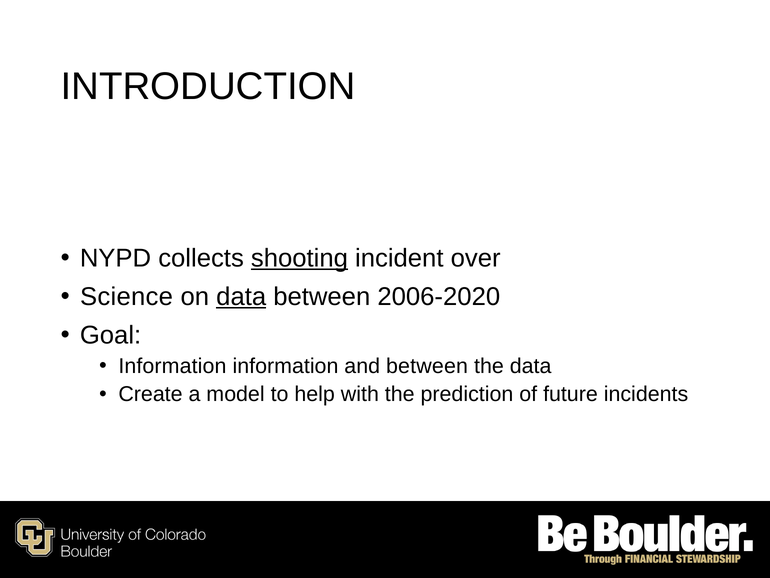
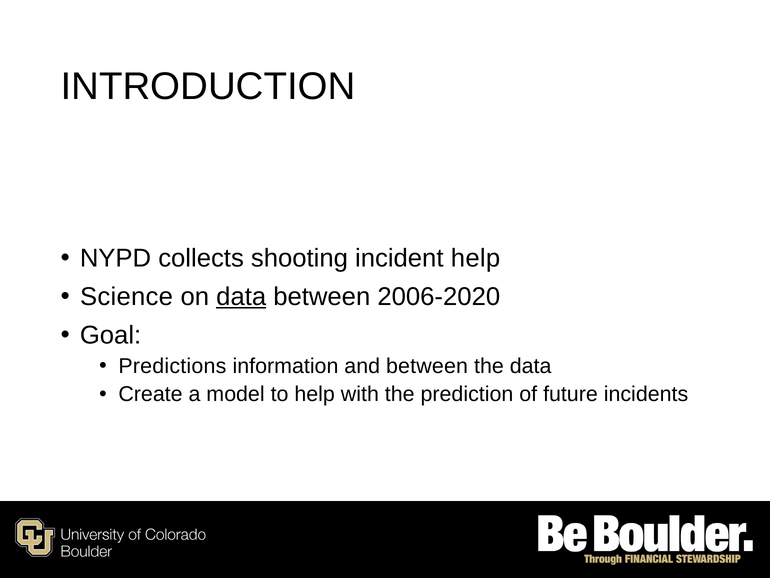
shooting underline: present -> none (299, 258)
incident over: over -> help (476, 258)
Information: Information -> Predictions (172, 366)
